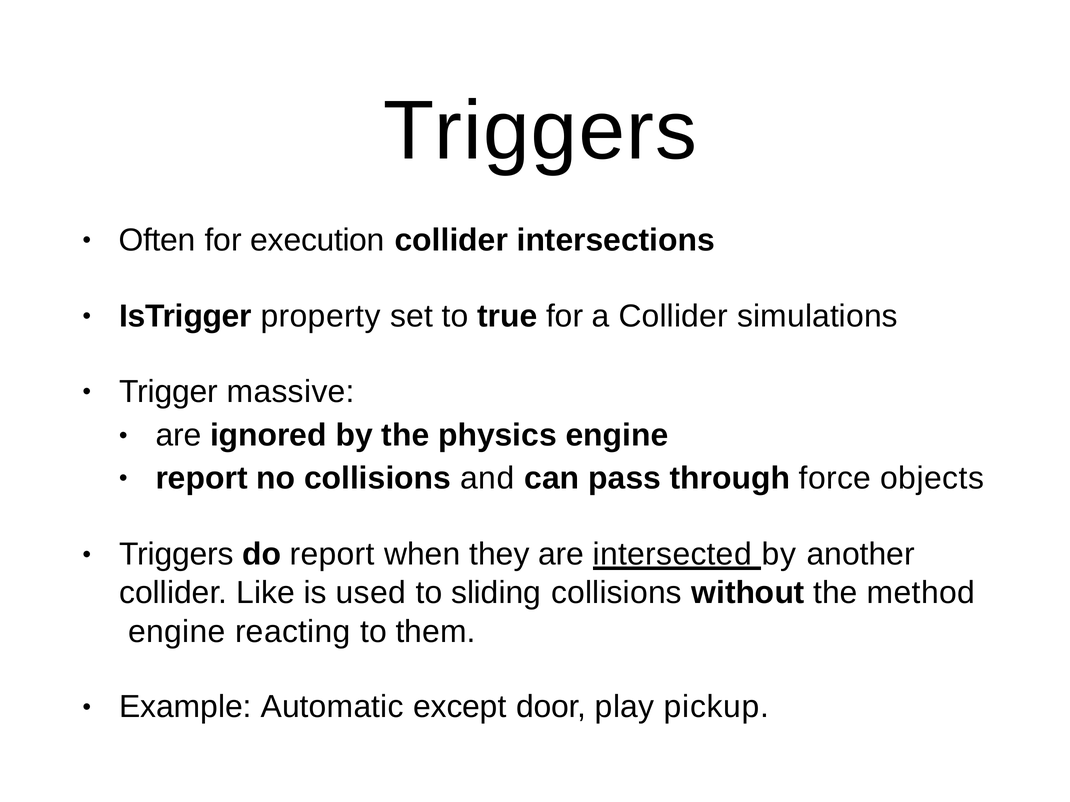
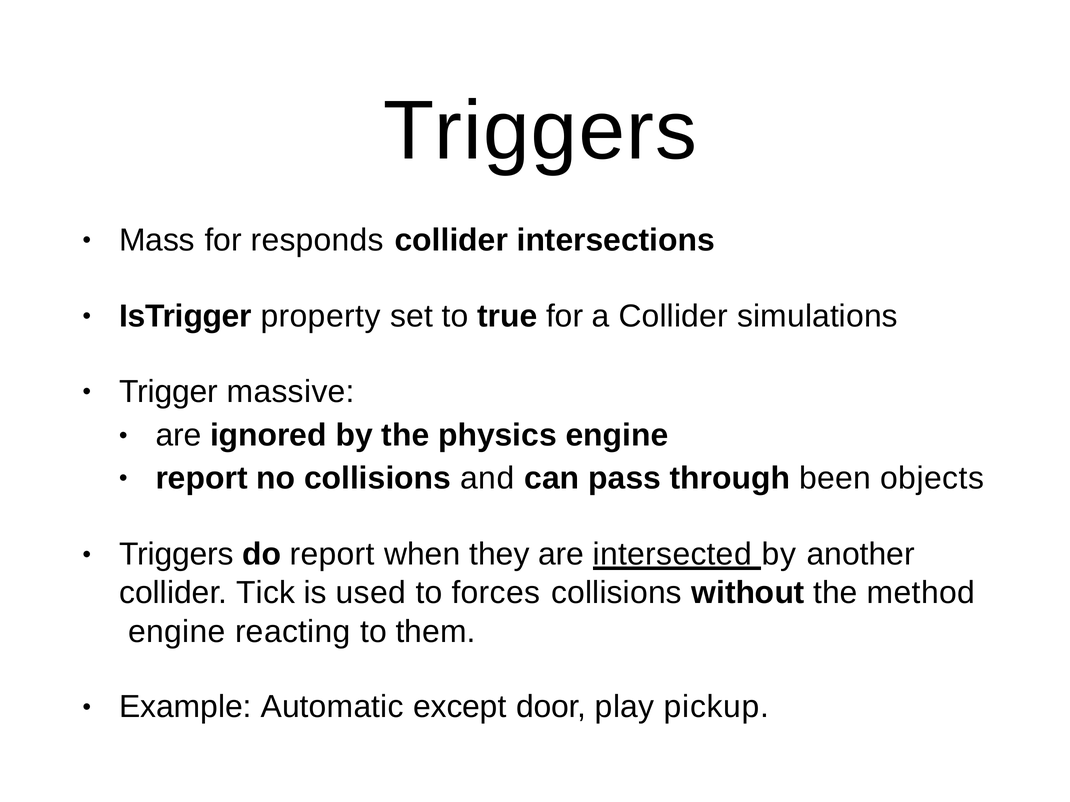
Often: Often -> Mass (157, 240)
execution: execution -> responds (317, 240)
force: force -> been (835, 479)
Like: Like -> Tick (266, 593)
sliding: sliding -> forces (496, 593)
